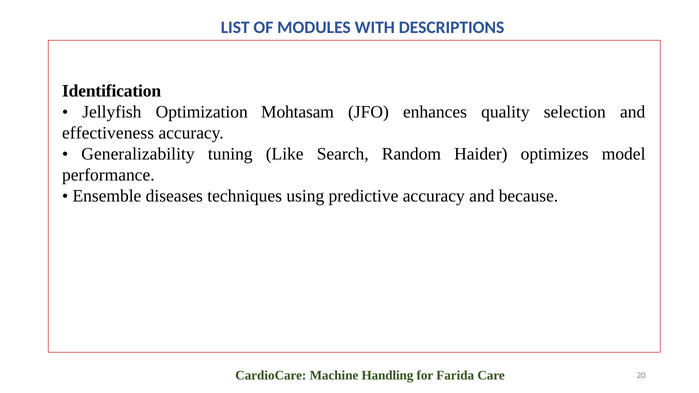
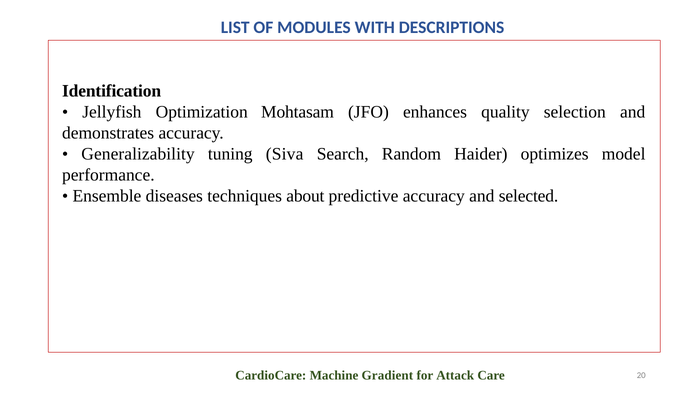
effectiveness: effectiveness -> demonstrates (108, 133)
Like: Like -> Siva (285, 154)
using: using -> about (305, 196)
because: because -> selected (529, 196)
Handling: Handling -> Gradient (387, 376)
Farida: Farida -> Attack (455, 376)
